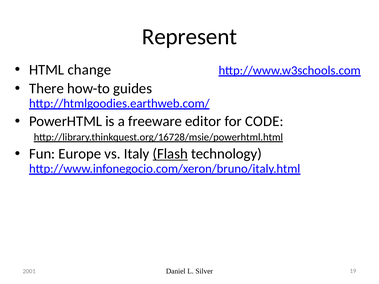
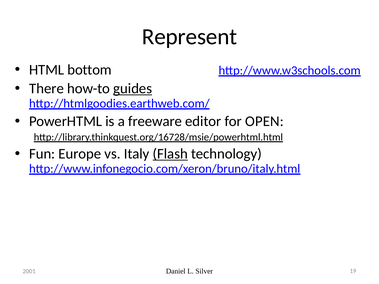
change: change -> bottom (90, 70)
guides underline: none -> present (133, 89)
CODE: CODE -> OPEN (264, 121)
